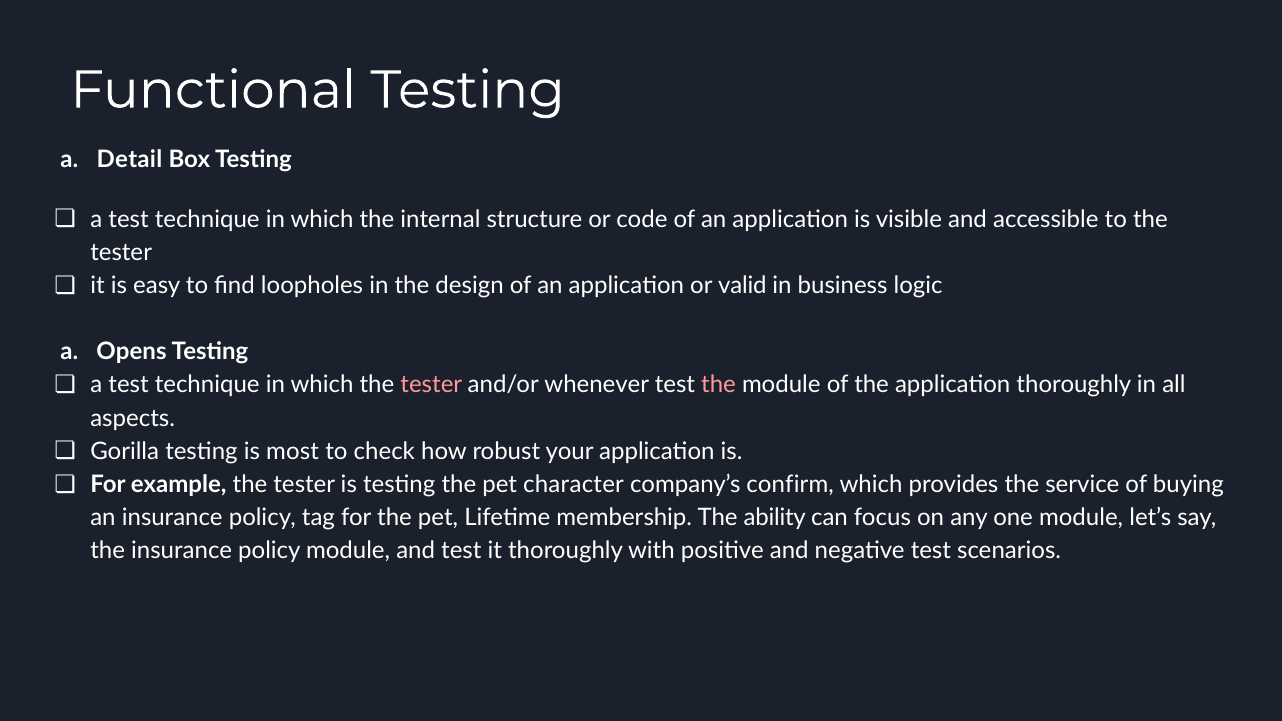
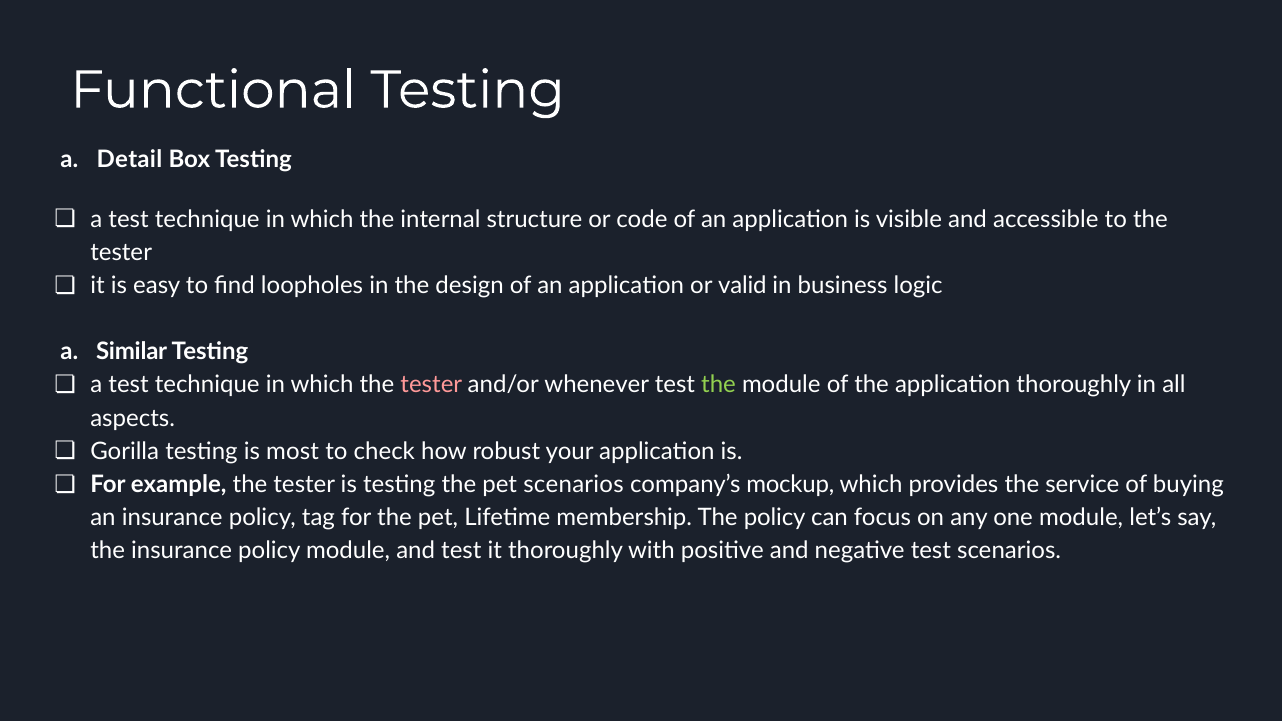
Opens: Opens -> Similar (132, 352)
the colour: pink -> light green (719, 385)
pet character: character -> scenarios (574, 485)
confirm: confirm -> mockup (790, 485)
The ability: ability -> policy (775, 518)
